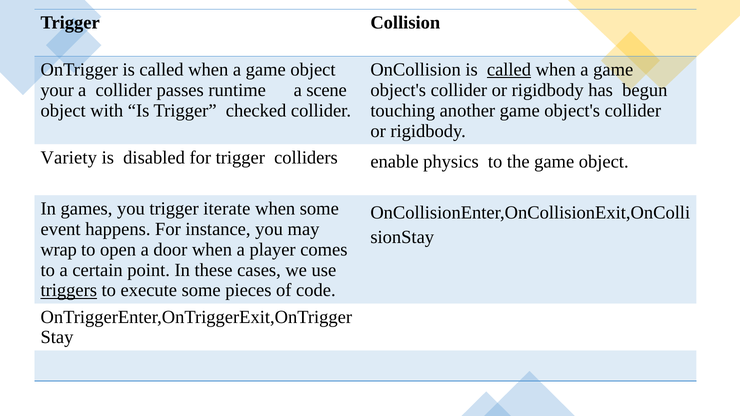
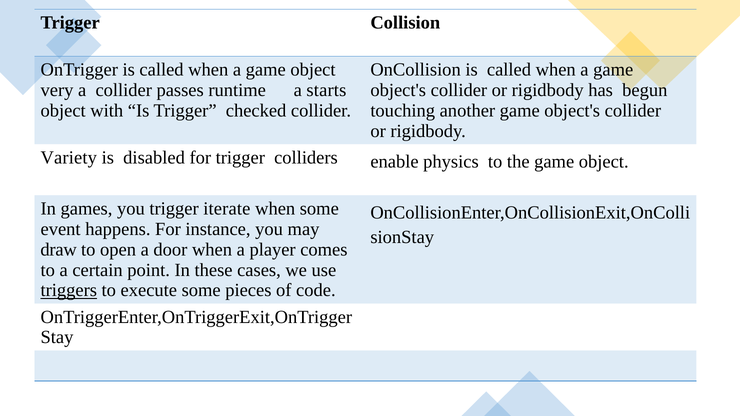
called underline: present -> none (509, 70)
your: your -> very (57, 90)
scene: scene -> starts (326, 90)
wrap: wrap -> draw (59, 250)
